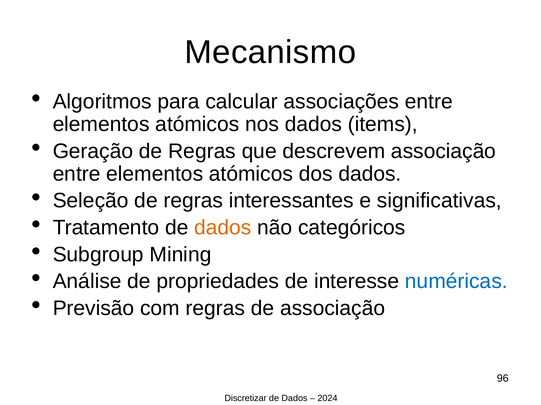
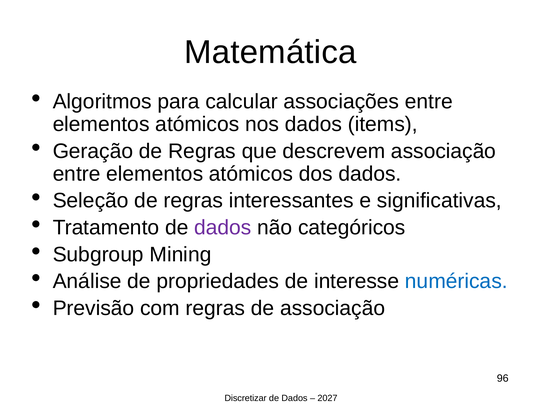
Mecanismo: Mecanismo -> Matemática (270, 52)
dados colour: orange -> purple (223, 228)
2024: 2024 -> 2027 (327, 399)
